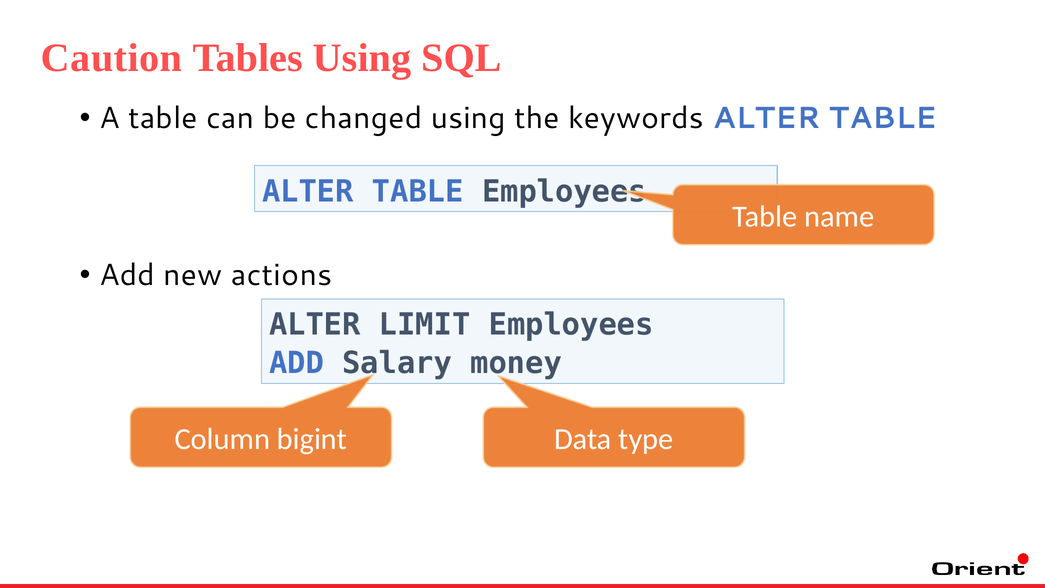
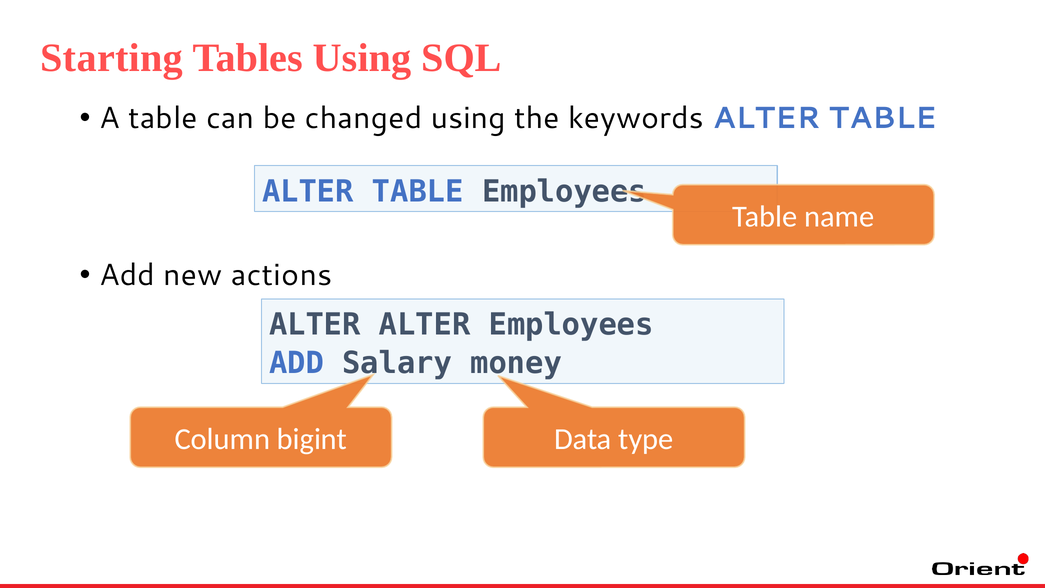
Caution: Caution -> Starting (112, 58)
ALTER LIMIT: LIMIT -> ALTER (425, 325)
